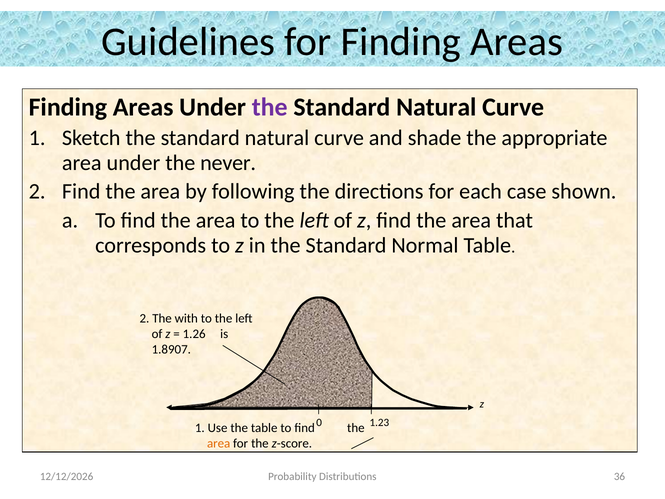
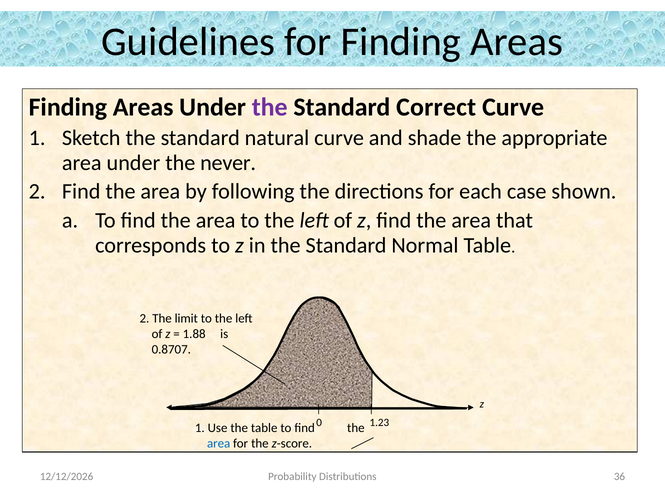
Natural: Natural -> Correct (436, 107)
with: with -> limit (186, 318)
1.26: 1.26 -> 1.88 (194, 334)
1.8907: 1.8907 -> 0.8707 (171, 349)
area colour: orange -> blue (219, 443)
